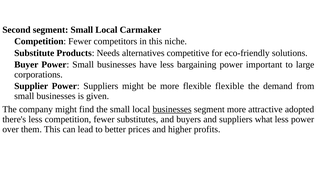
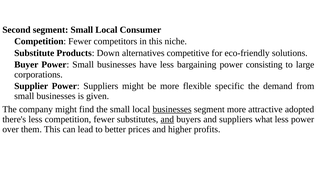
Carmaker: Carmaker -> Consumer (140, 30)
Needs: Needs -> Down (108, 53)
important: important -> consisting (264, 65)
flexible flexible: flexible -> specific (230, 86)
and underline: none -> present (167, 120)
